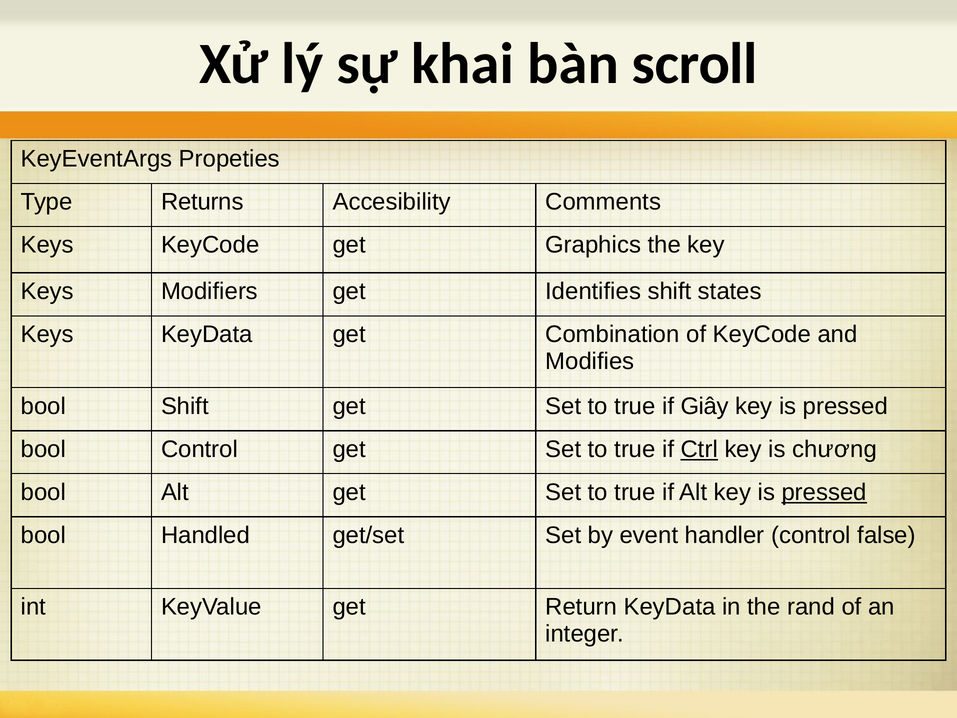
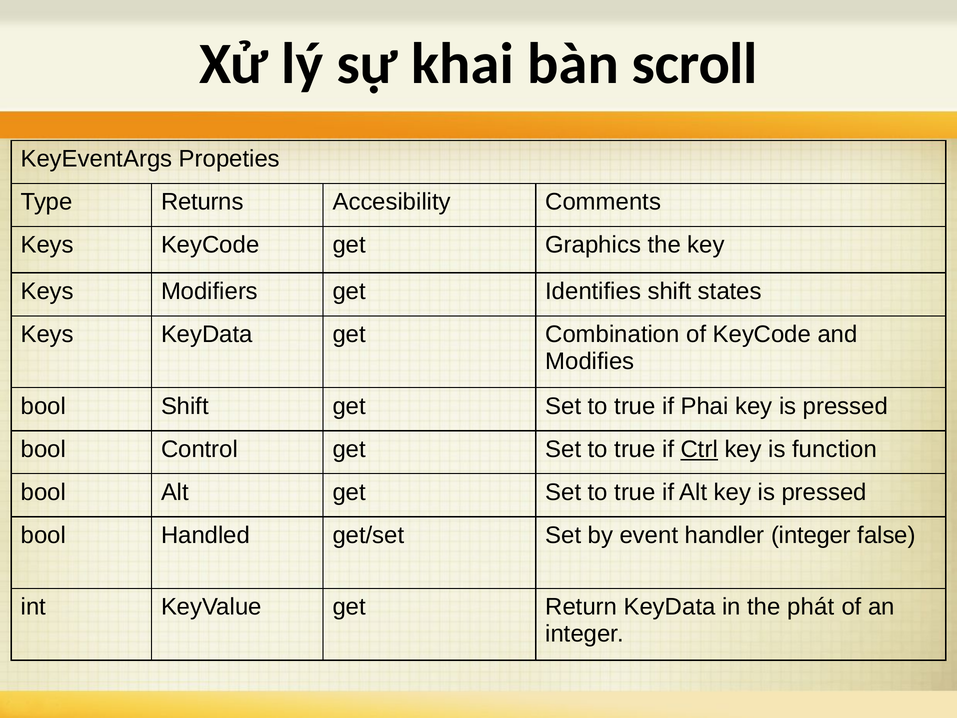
Giây: Giây -> Phai (705, 406)
chương: chương -> function (835, 449)
pressed underline: present -> none (824, 492)
handler control: control -> integer (811, 535)
rand: rand -> phát (811, 607)
